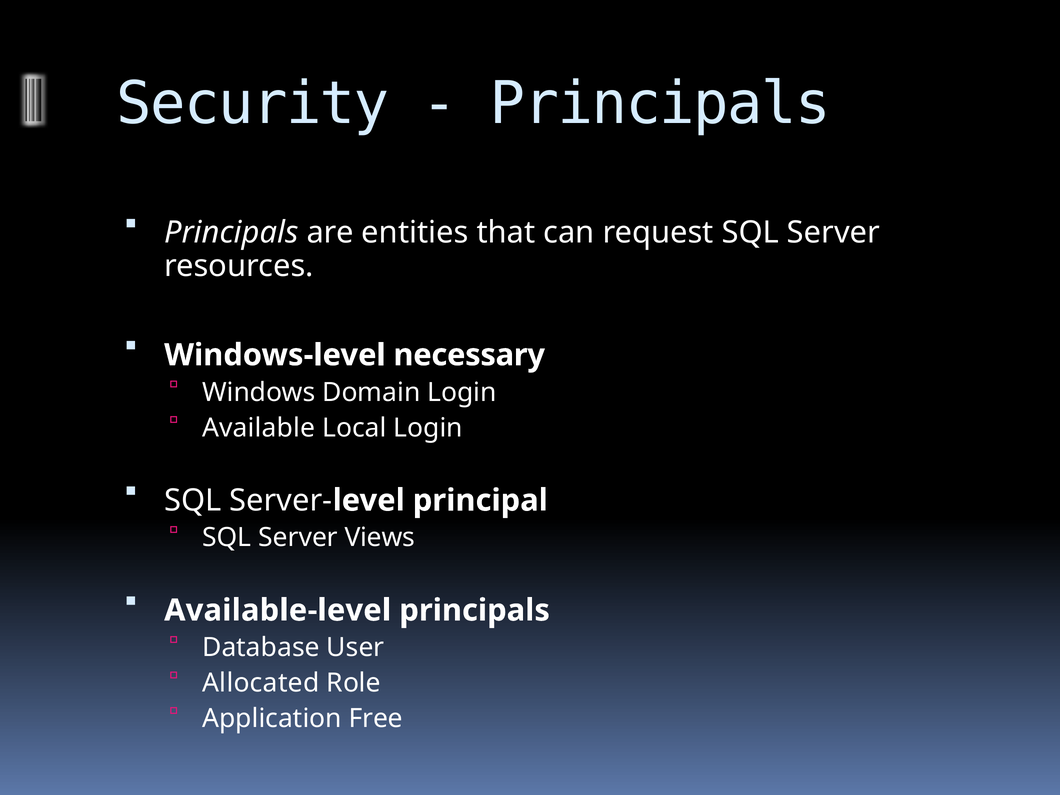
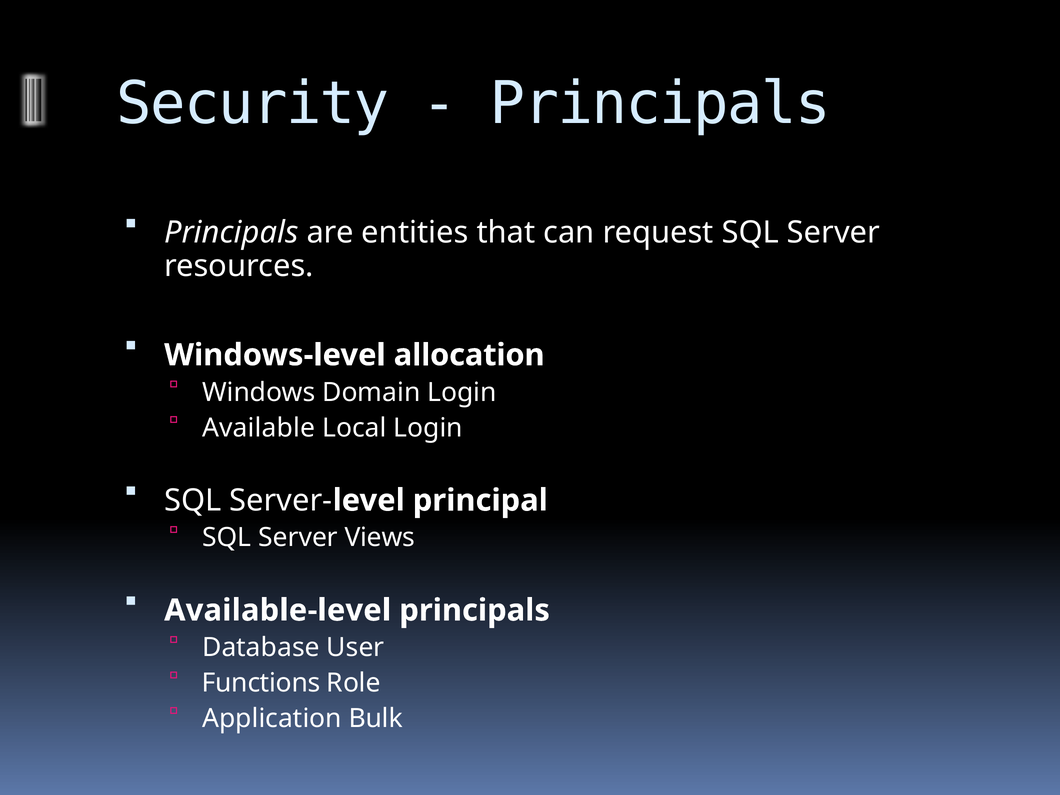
necessary: necessary -> allocation (469, 355)
Allocated: Allocated -> Functions (261, 683)
Free: Free -> Bulk (376, 719)
